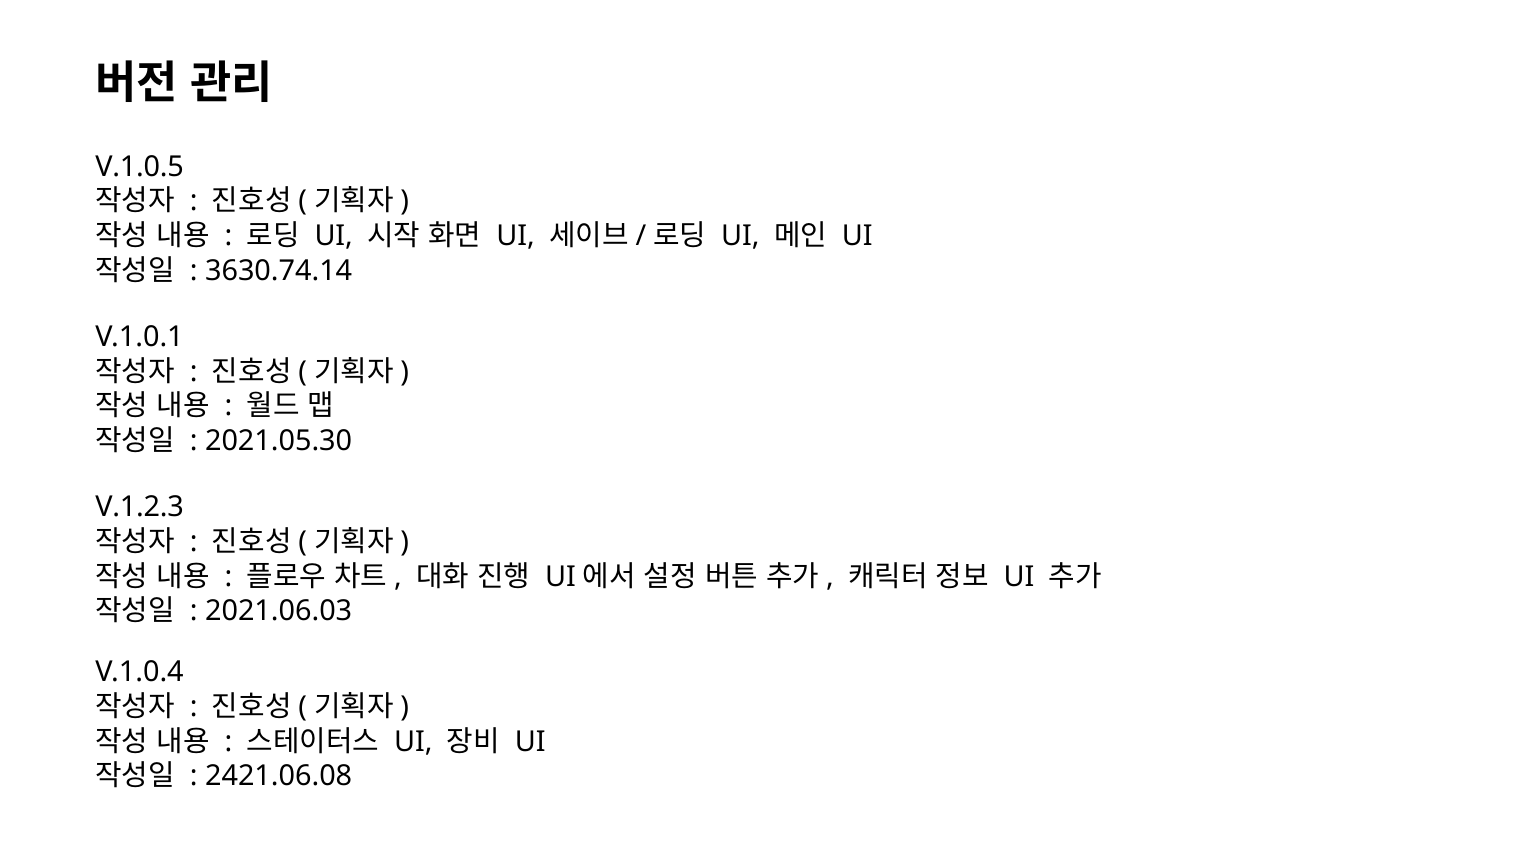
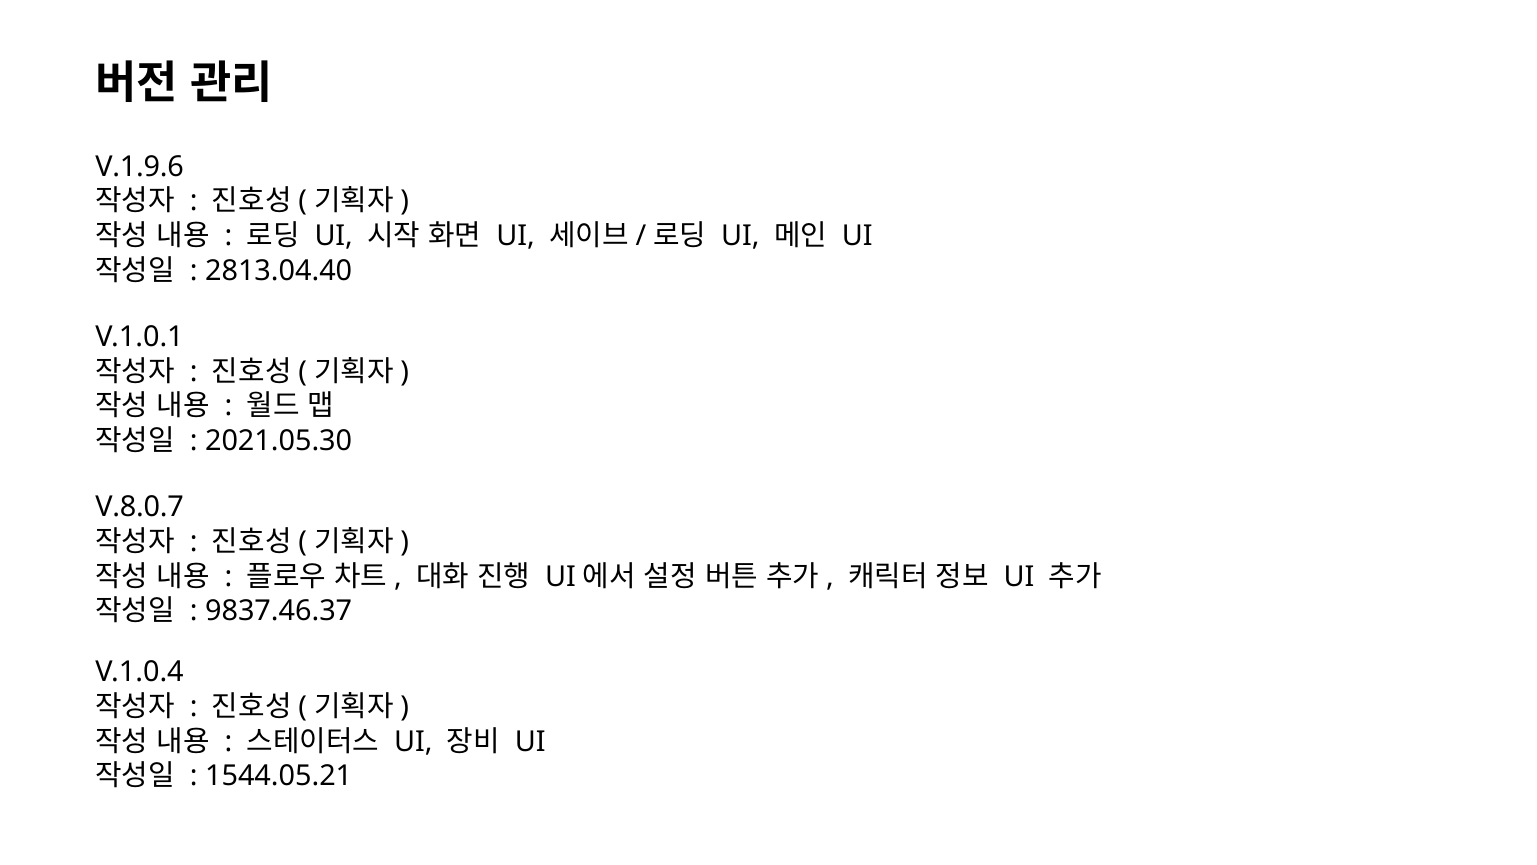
V.1.0.5: V.1.0.5 -> V.1.9.6 (140, 167)
3630.74.14: 3630.74.14 -> 2813.04.40 (279, 270)
V.1.2.3: V.1.2.3 -> V.8.0.7 (140, 507)
2021.06.03: 2021.06.03 -> 9837.46.37 (279, 611)
2421.06.08: 2421.06.08 -> 1544.05.21 (279, 776)
